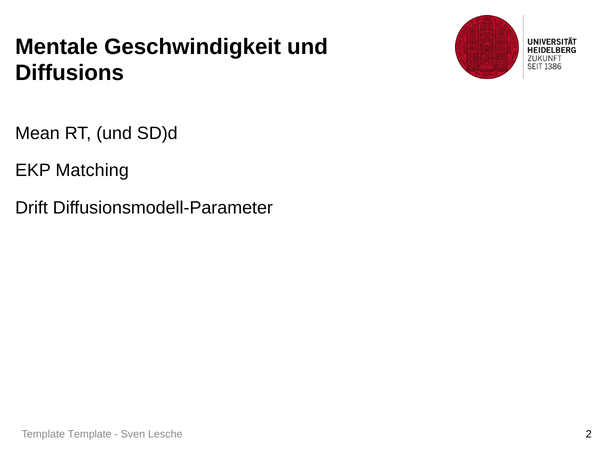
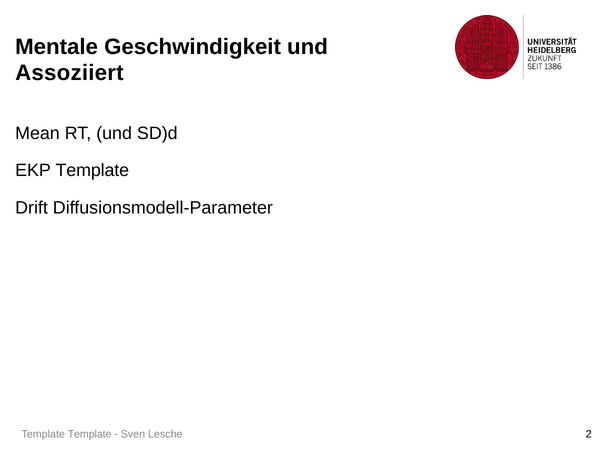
Diffusions: Diffusions -> Assoziiert (69, 73)
EKP Matching: Matching -> Template (92, 171)
